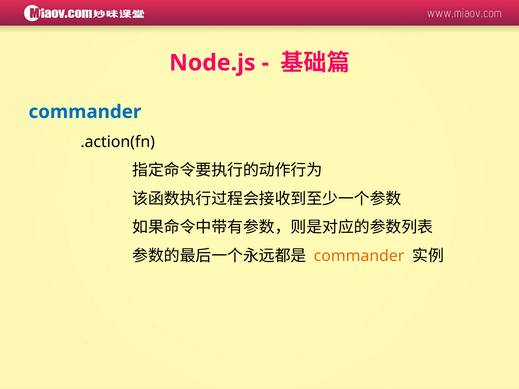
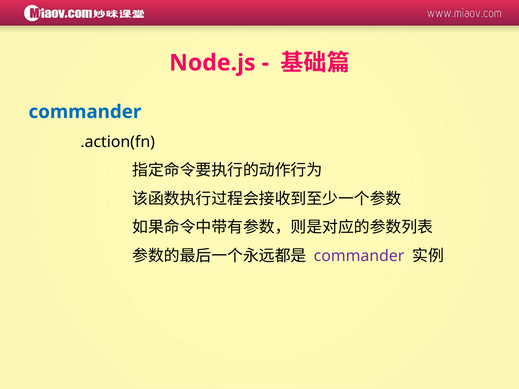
commander colour: orange -> purple (359, 256)
